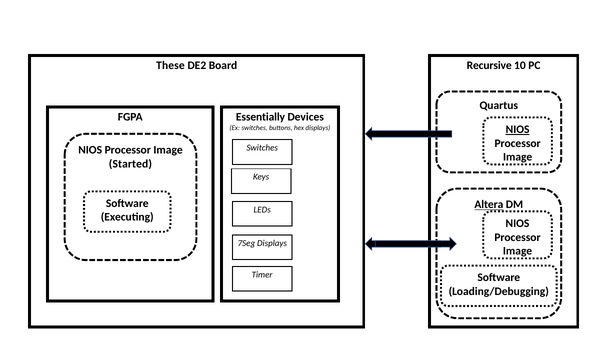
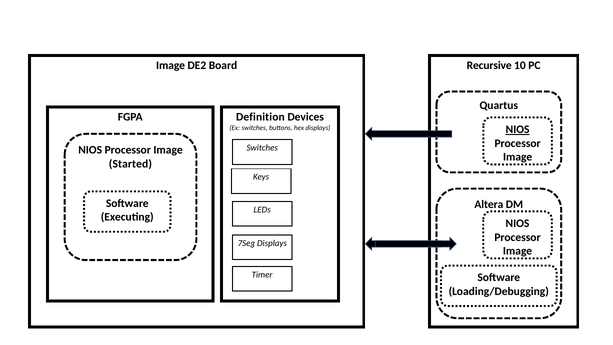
These: These -> Image (171, 66)
Essentially: Essentially -> Definition (260, 117)
Altera underline: present -> none (489, 205)
